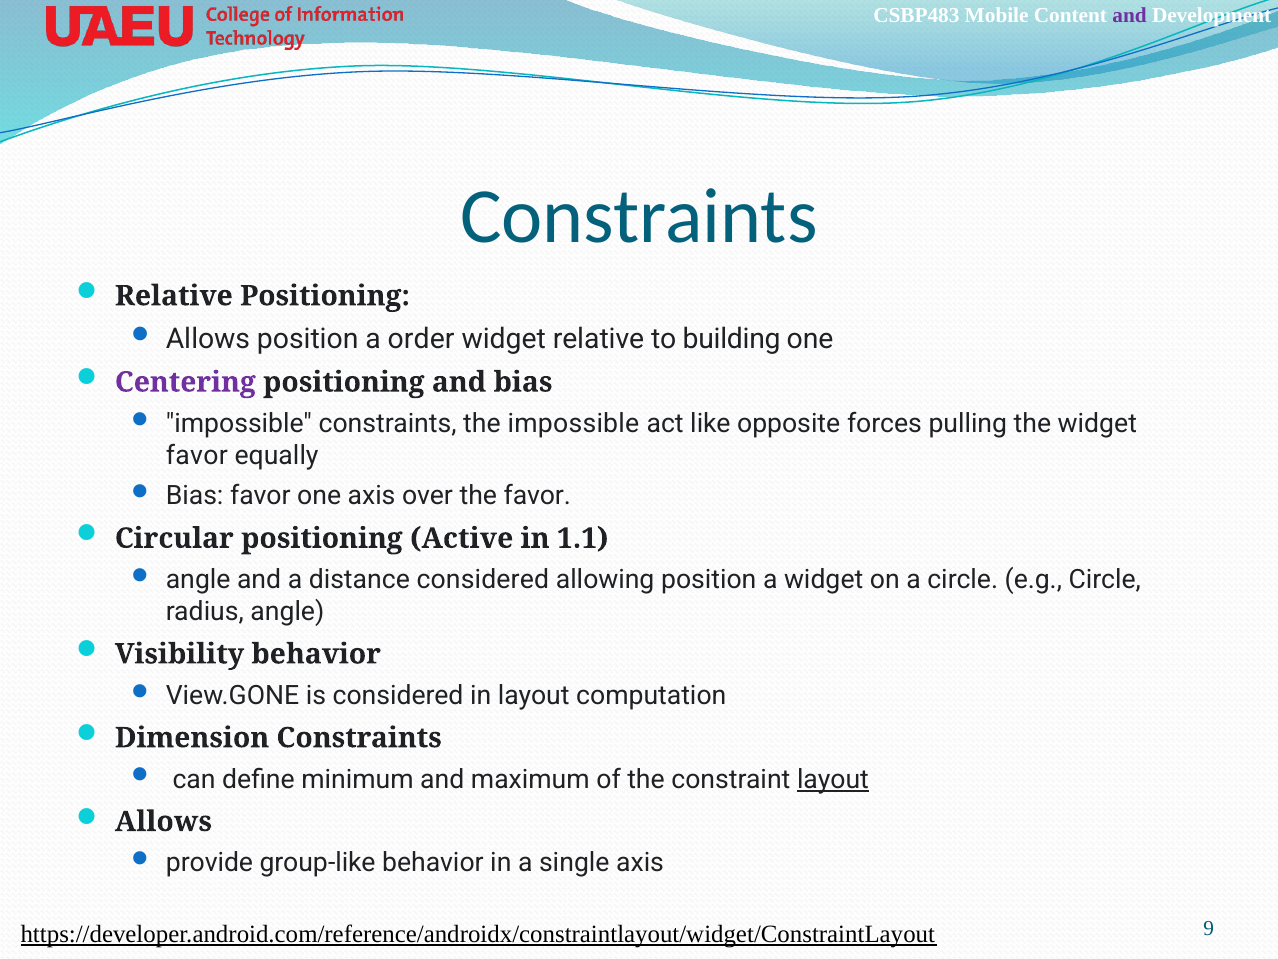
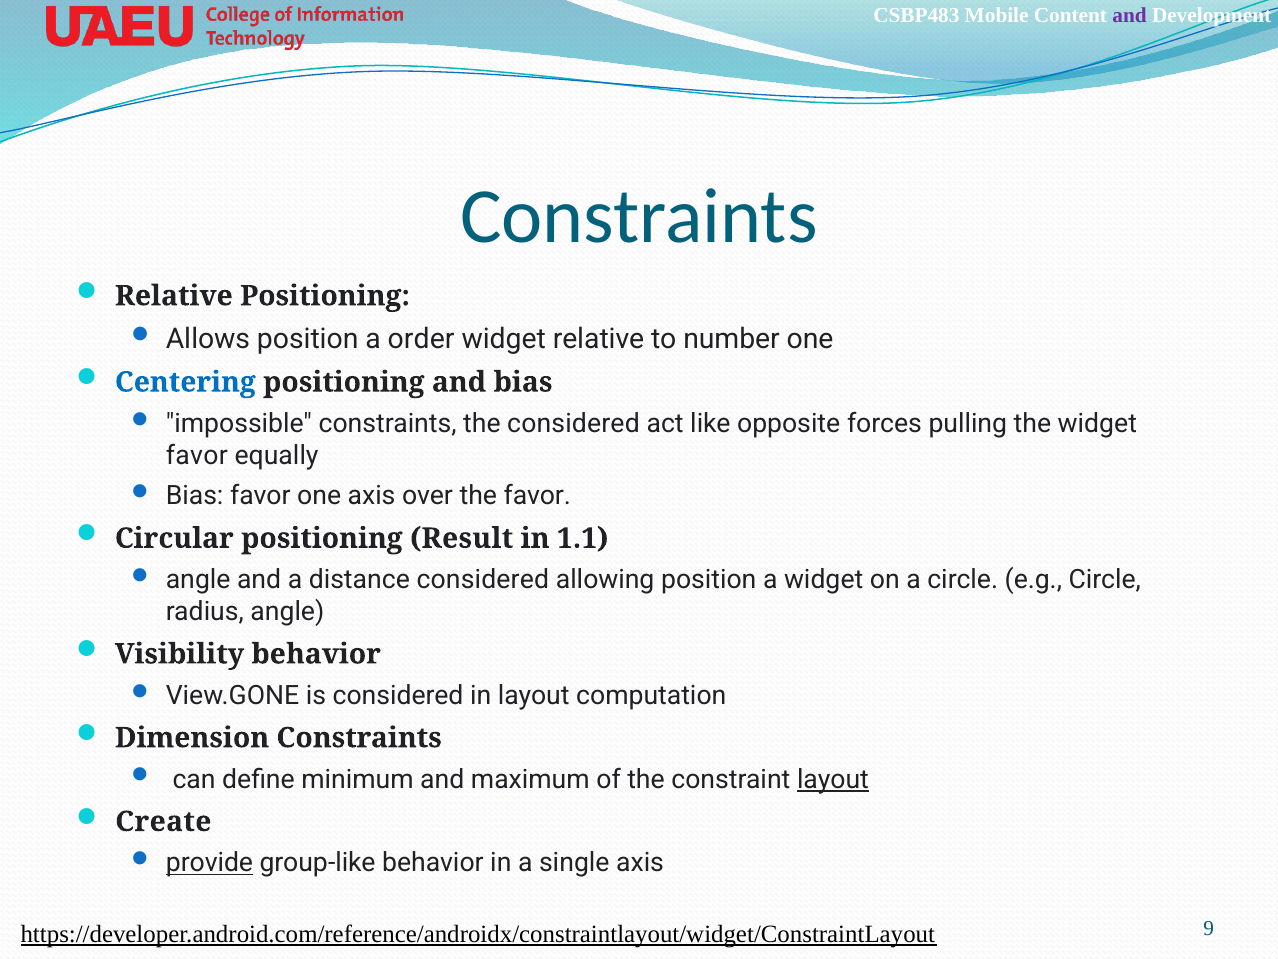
building: building -> number (732, 339)
Centering colour: purple -> blue (185, 382)
the impossible: impossible -> considered (573, 423)
Active: Active -> Result (462, 538)
Allows: Allows -> Create (163, 821)
provide underline: none -> present (210, 863)
